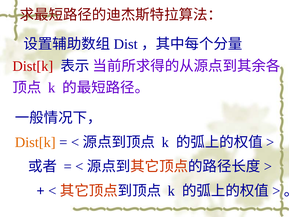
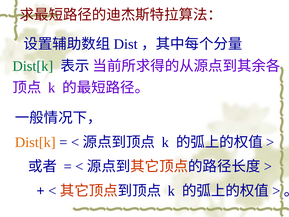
Dist[k colour: red -> green (33, 66)
